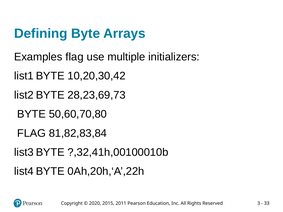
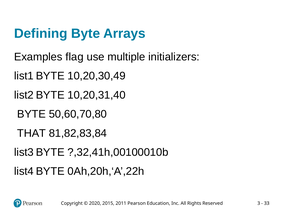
10,20,30,42: 10,20,30,42 -> 10,20,30,49 (97, 76)
28,23,69,73: 28,23,69,73 -> 10,20,31,40 (97, 95)
FLAG: FLAG -> THAT (32, 133)
